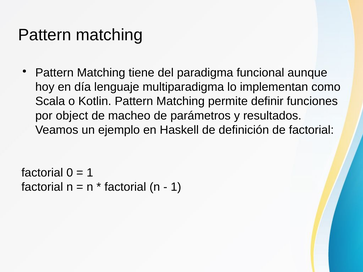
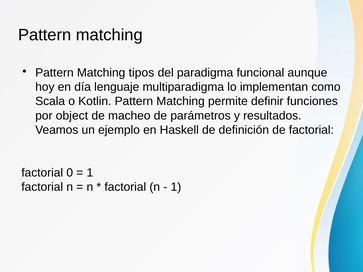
tiene: tiene -> tipos (141, 73)
